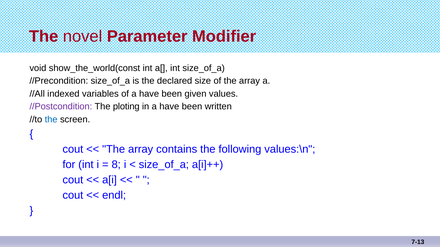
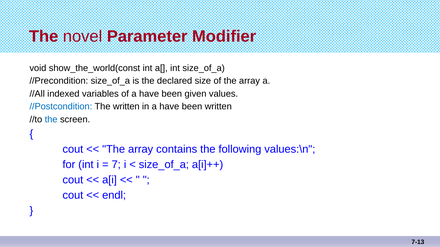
//Postcondition colour: purple -> blue (61, 107)
The ploting: ploting -> written (126, 107)
8: 8 -> 7 (116, 165)
